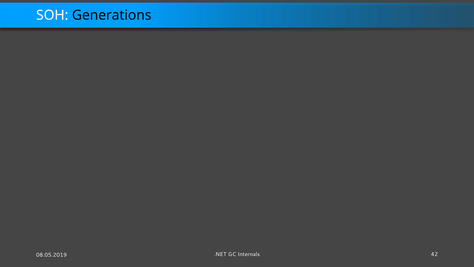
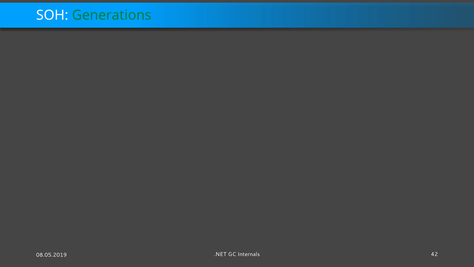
Generations colour: black -> green (112, 15)
